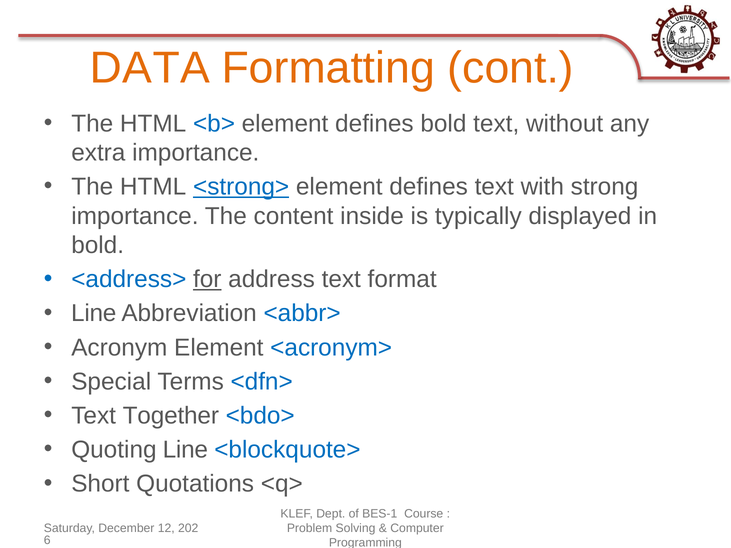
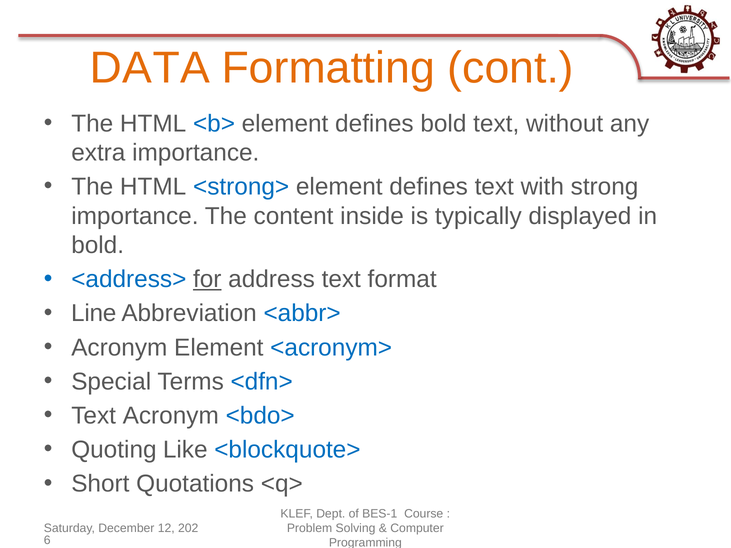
<strong> underline: present -> none (241, 187)
Text Together: Together -> Acronym (171, 416)
Quoting Line: Line -> Like (185, 450)
